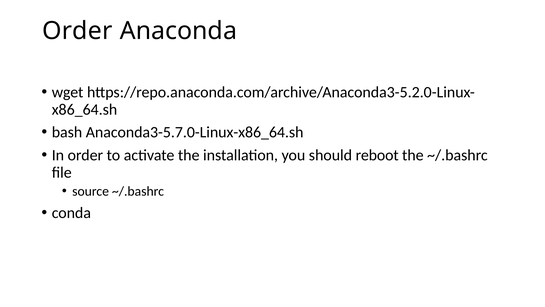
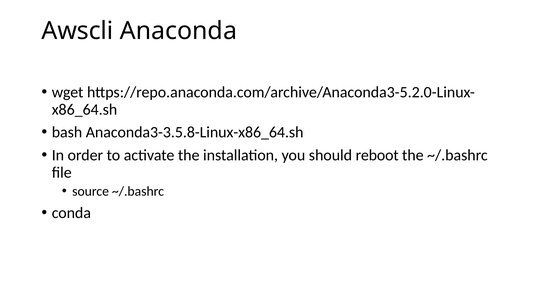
Order: Order -> Awscli (77, 31)
Anaconda3-5.7.0-Linux-x86_64.sh: Anaconda3-5.7.0-Linux-x86_64.sh -> Anaconda3-3.5.8-Linux-x86_64.sh (195, 132)
